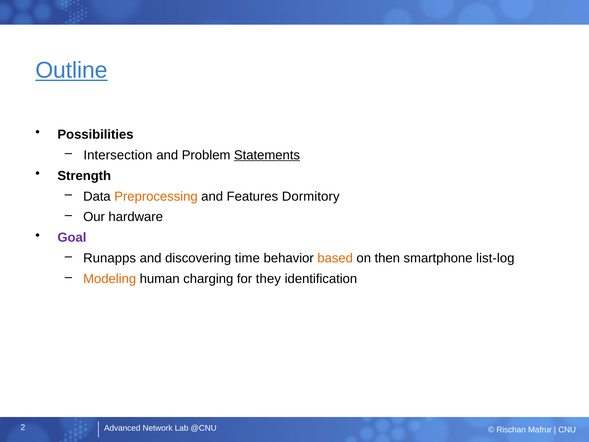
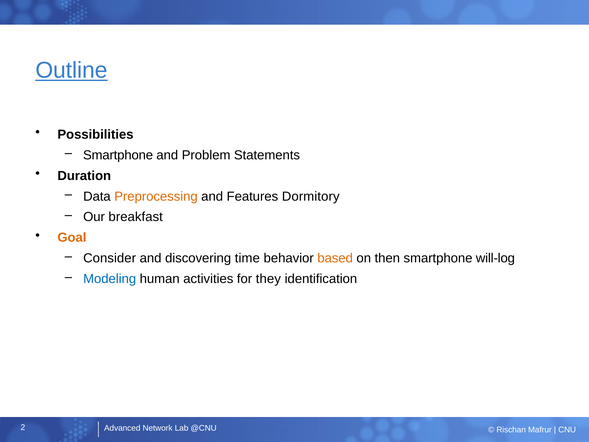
Intersection: Intersection -> Smartphone (118, 155)
Statements underline: present -> none (267, 155)
Strength: Strength -> Duration (84, 176)
hardware: hardware -> breakfast (136, 217)
Goal colour: purple -> orange (72, 237)
Runapps: Runapps -> Consider (110, 258)
list-log: list-log -> will-log (495, 258)
Modeling colour: orange -> blue (110, 279)
charging: charging -> activities (208, 279)
